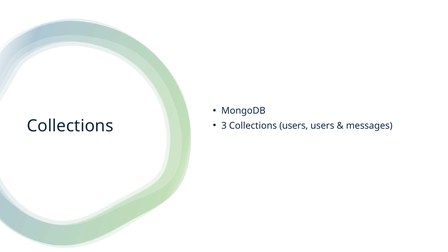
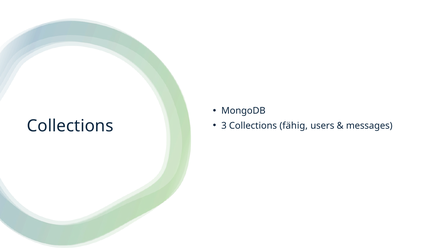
Collections users: users -> fähig (294, 126)
